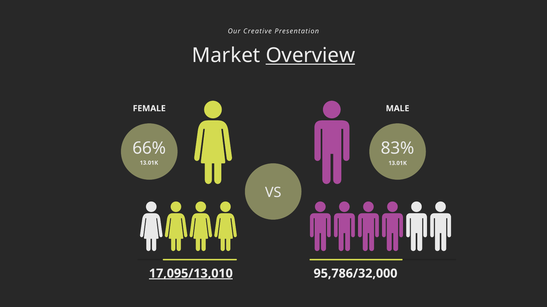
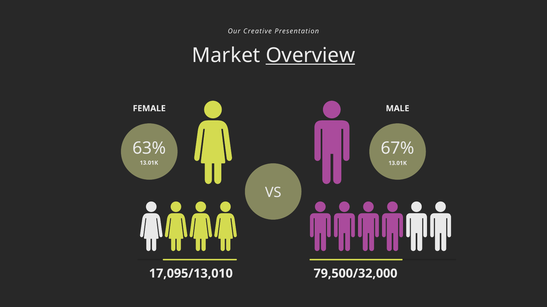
66%: 66% -> 63% (149, 149)
83%: 83% -> 67% (398, 149)
17,095/13,010 underline: present -> none (191, 274)
95,786/32,000: 95,786/32,000 -> 79,500/32,000 (355, 274)
